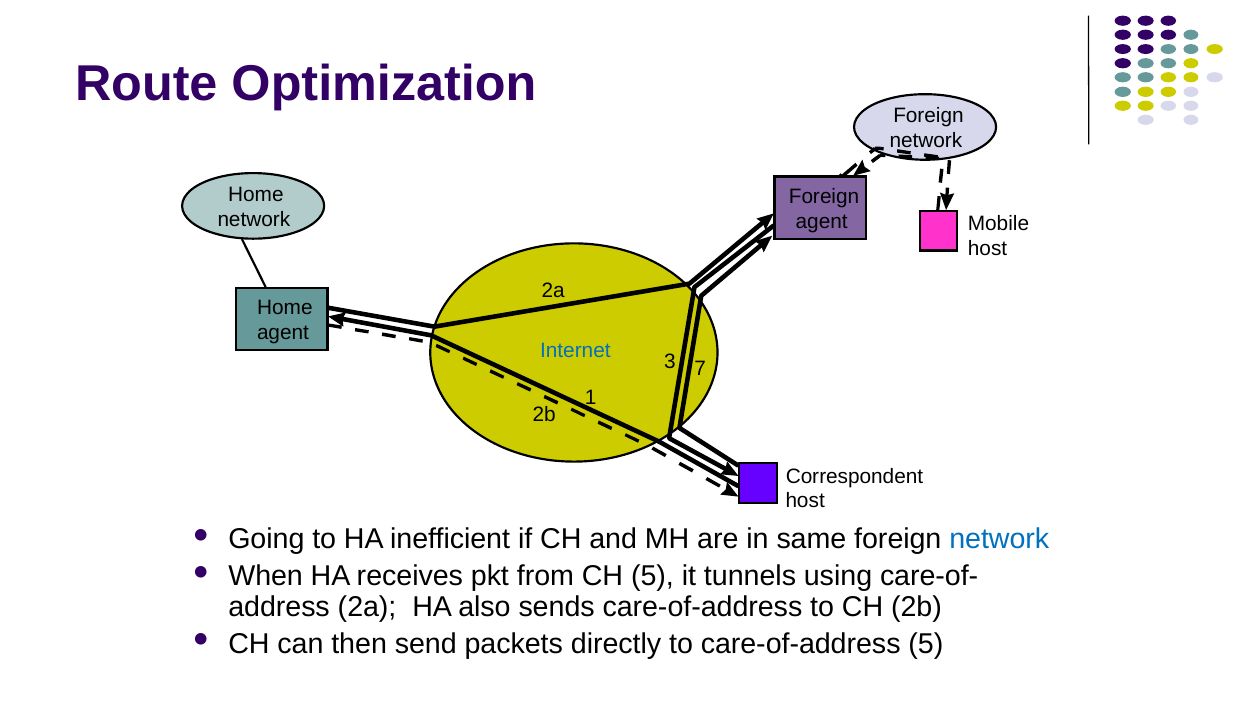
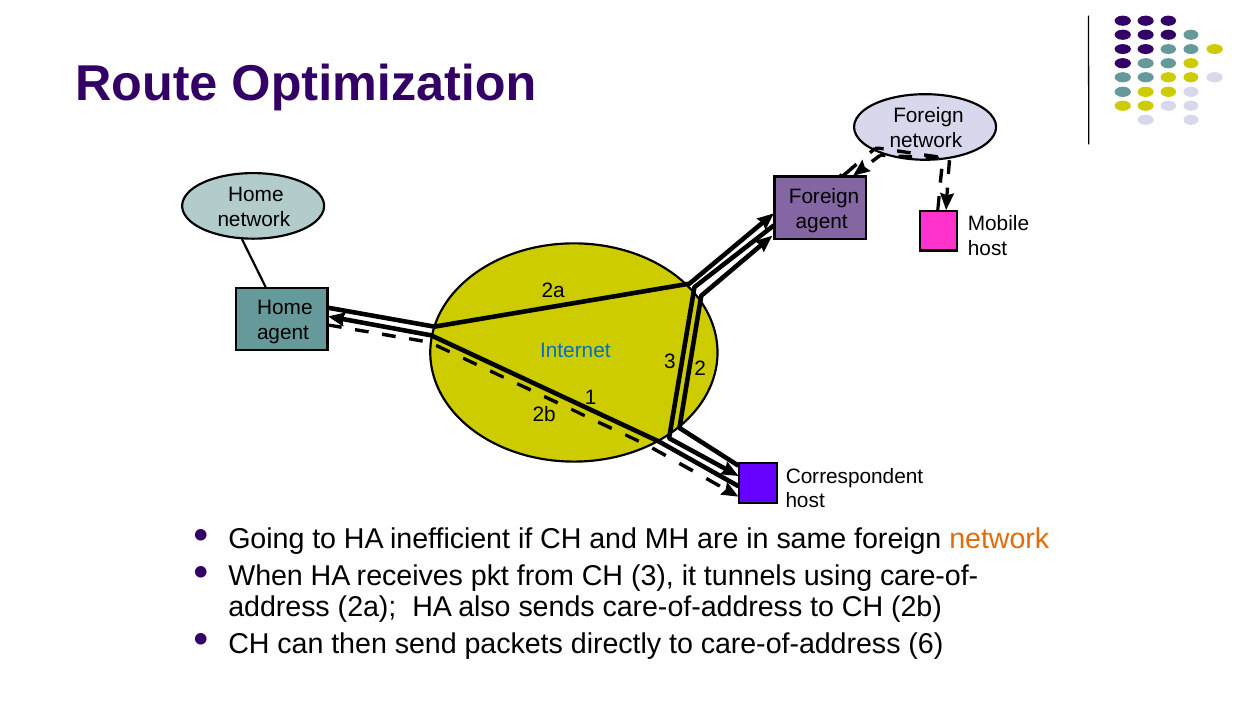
7: 7 -> 2 (700, 368)
network colour: blue -> orange (999, 540)
CH 5: 5 -> 3 (652, 576)
care-of-address 5: 5 -> 6 (926, 644)
